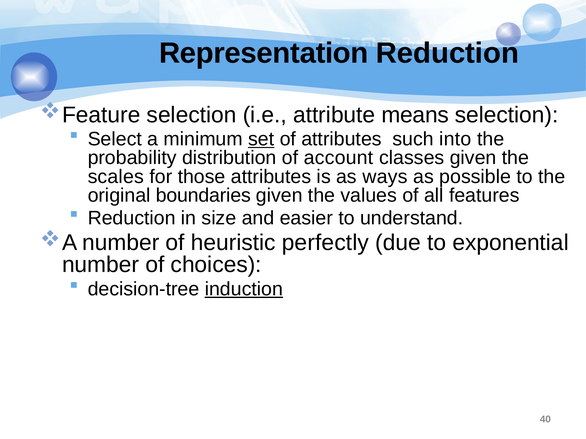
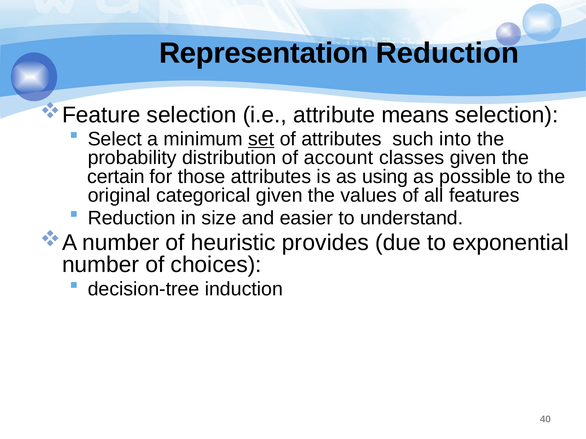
scales: scales -> certain (116, 177)
ways: ways -> using (385, 177)
boundaries: boundaries -> categorical (203, 196)
perfectly: perfectly -> provides (325, 243)
induction underline: present -> none (244, 289)
